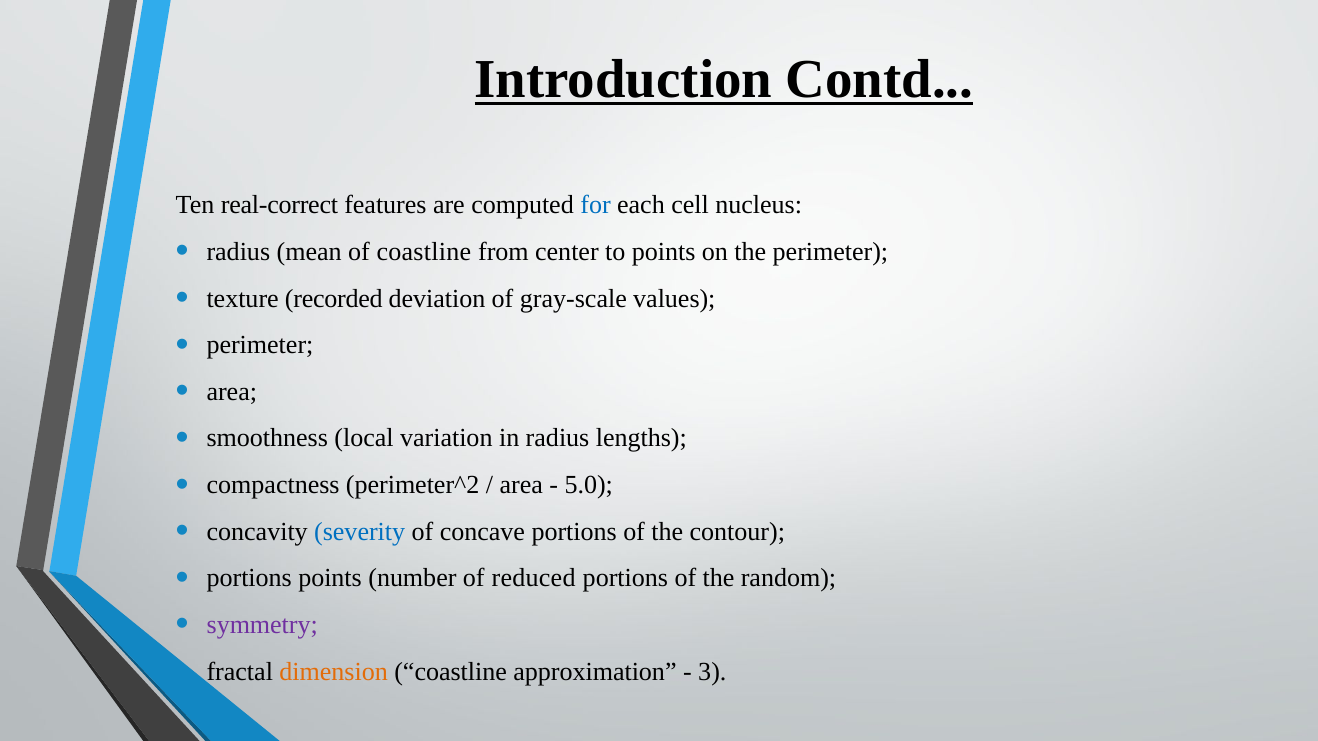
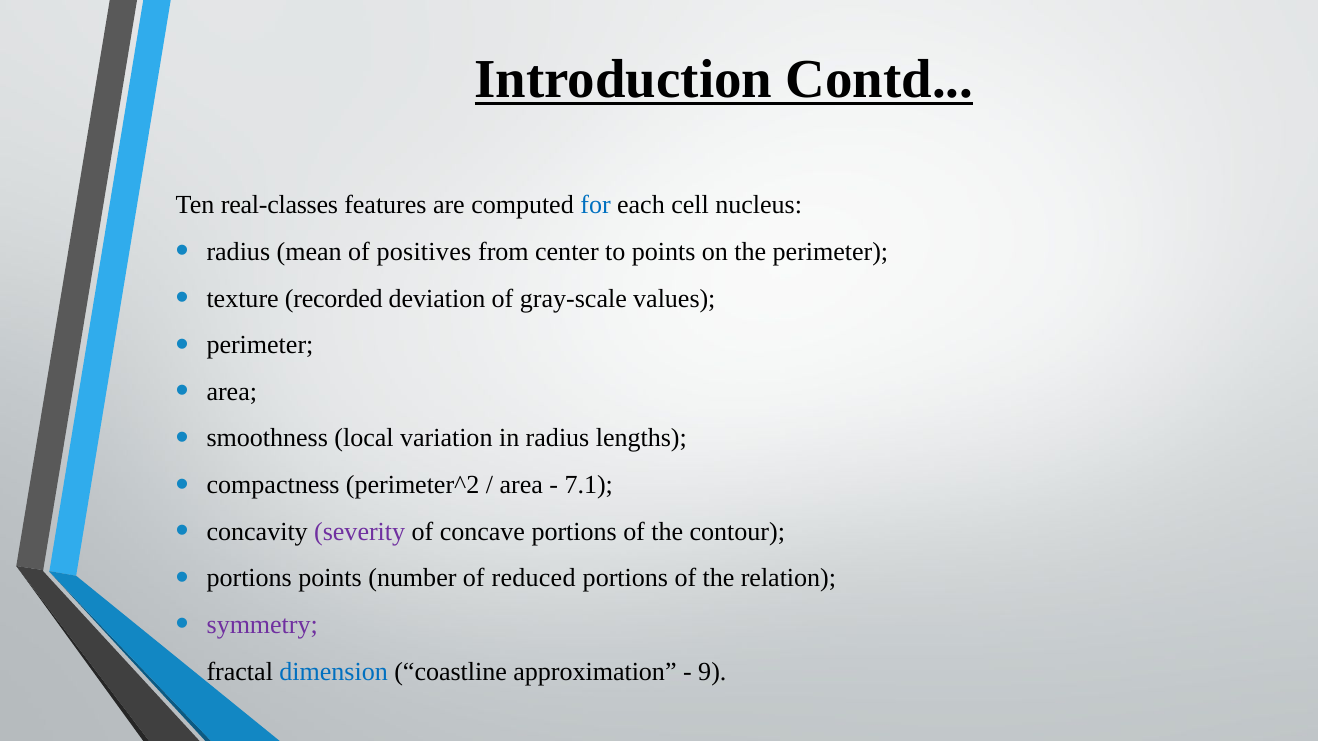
real-correct: real-correct -> real-classes (279, 205)
of coastline: coastline -> positives (424, 252)
5.0: 5.0 -> 7.1 (589, 485)
severity colour: blue -> purple (360, 532)
random: random -> relation (788, 579)
dimension colour: orange -> blue (334, 672)
3: 3 -> 9 (712, 672)
